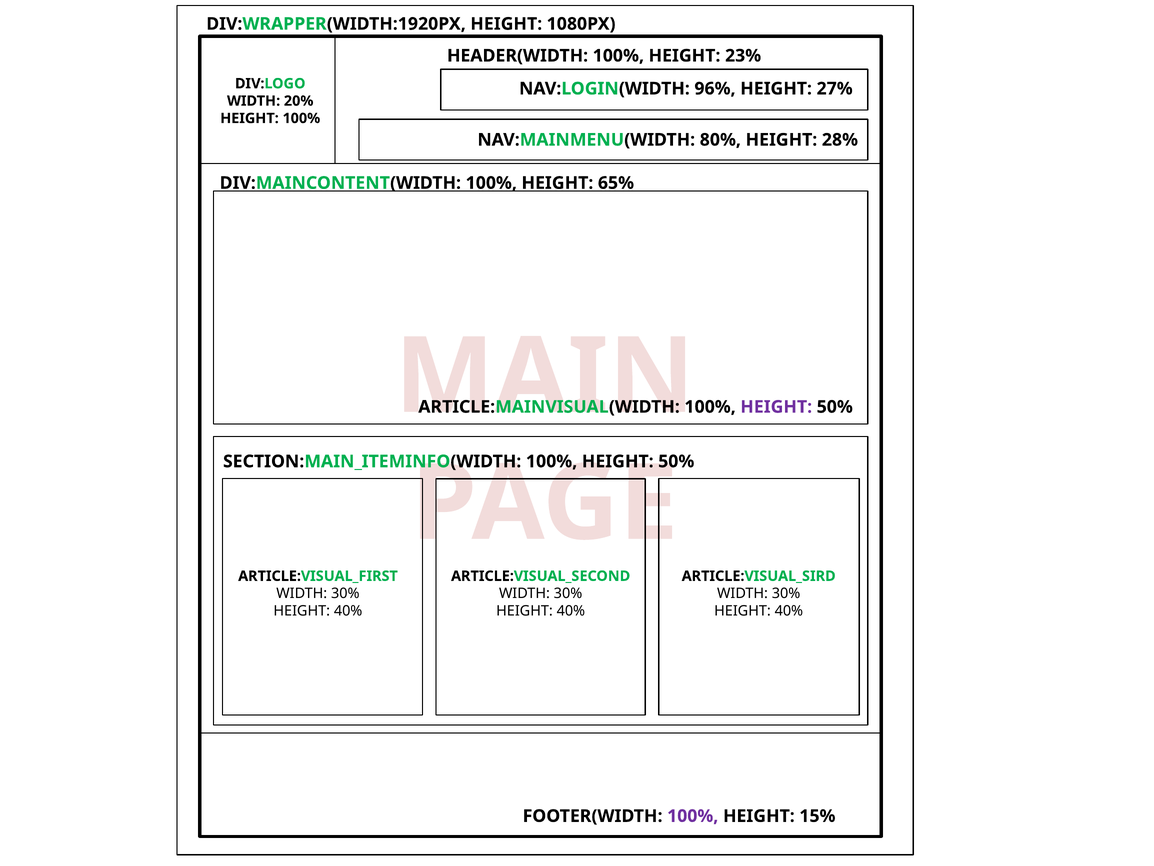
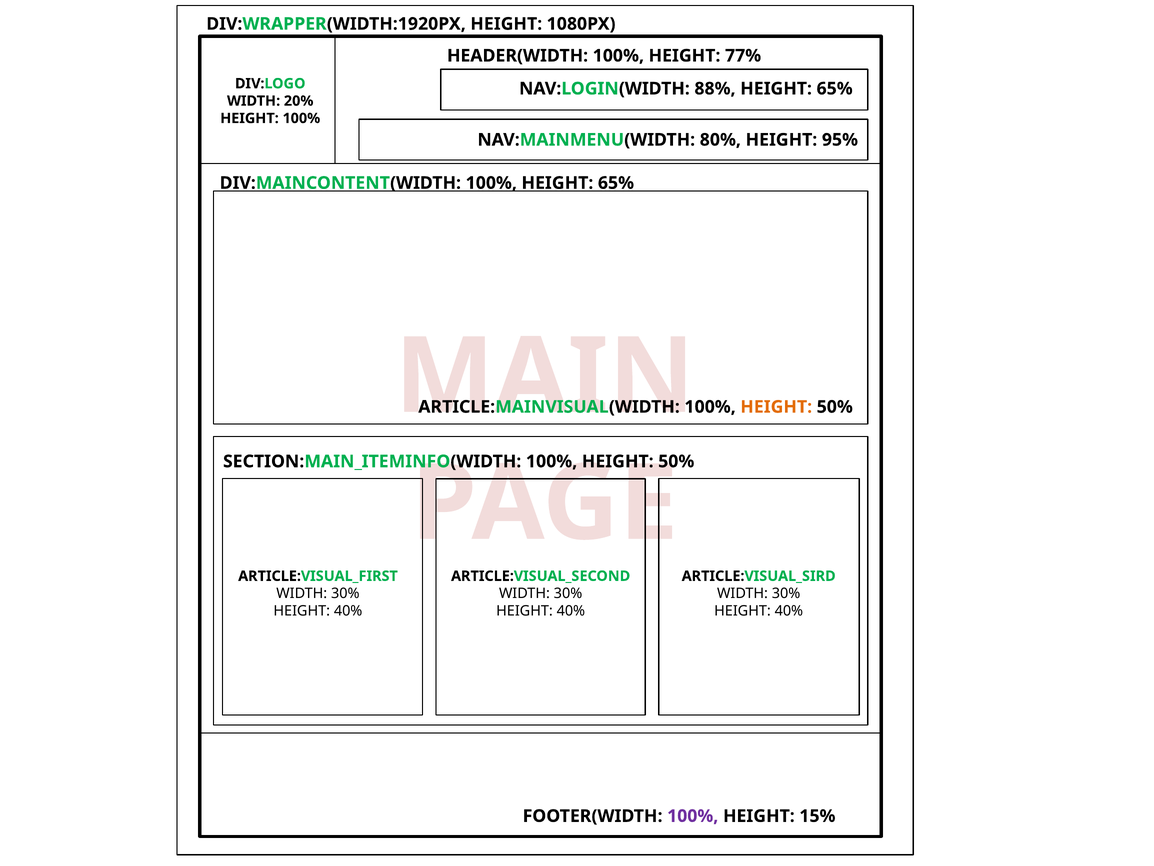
23%: 23% -> 77% (743, 56)
96%: 96% -> 88% (715, 89)
27%: 27% -> 65% (835, 89)
28%: 28% -> 95% (840, 140)
HEIGHT colour: purple -> orange (776, 407)
